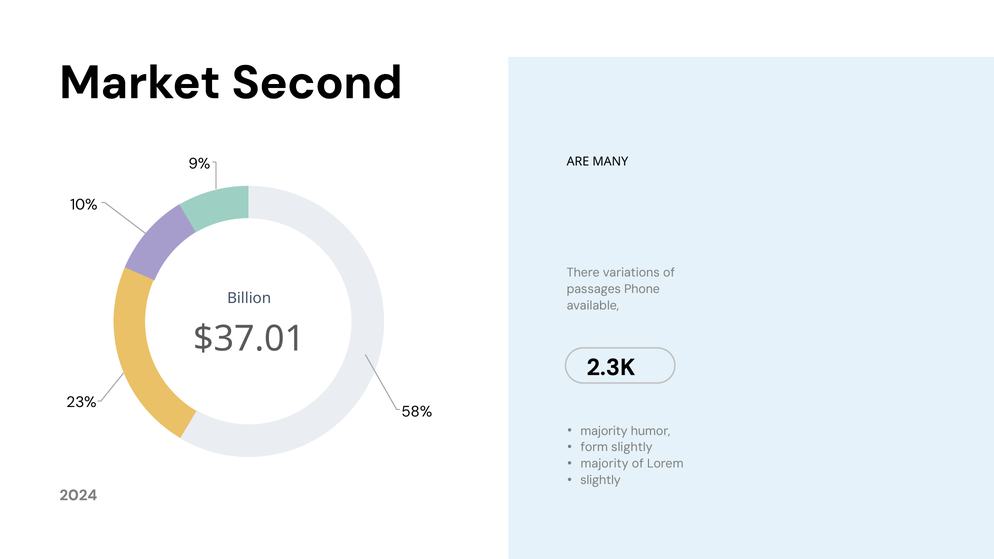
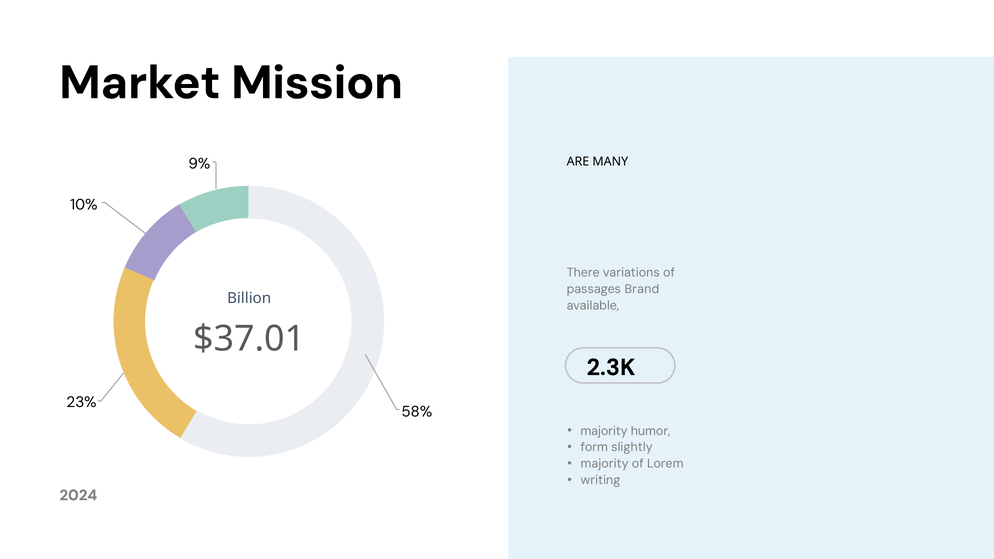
Second: Second -> Mission (317, 83)
Phone: Phone -> Brand (642, 289)
slightly: slightly -> writing (600, 480)
